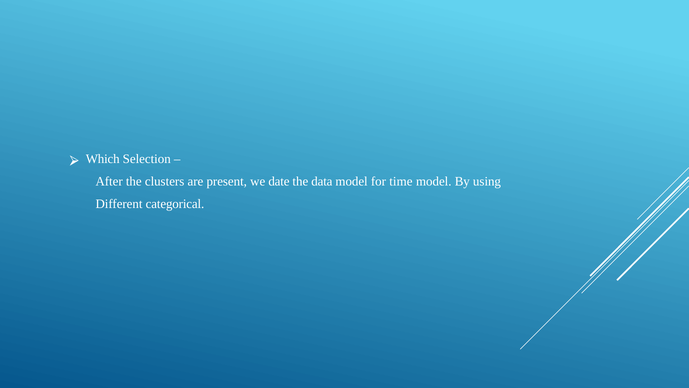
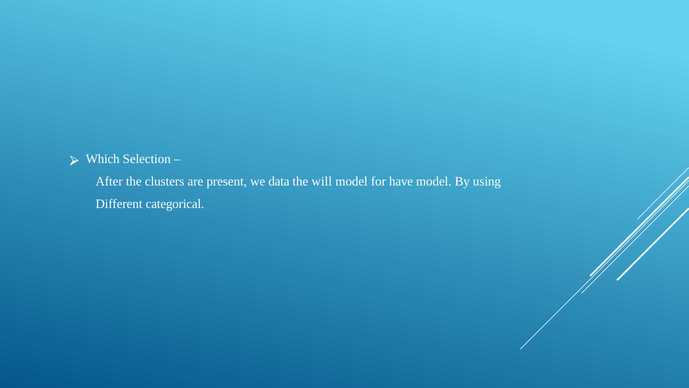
date: date -> data (279, 181)
data: data -> will (322, 181)
time: time -> have (401, 181)
